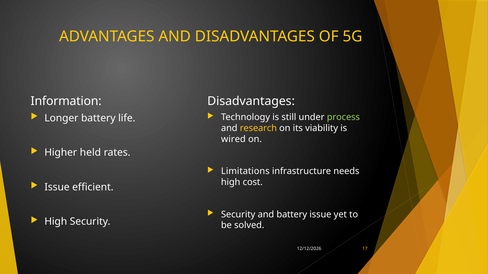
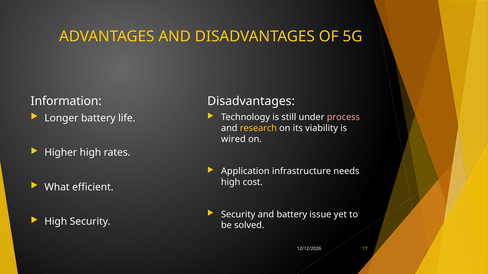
process colour: light green -> pink (343, 118)
Higher held: held -> high (90, 153)
Limitations: Limitations -> Application (245, 172)
Issue: Issue -> What (57, 187)
